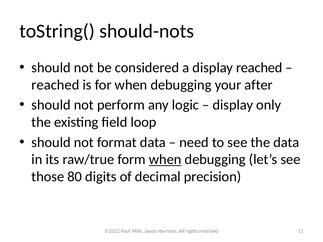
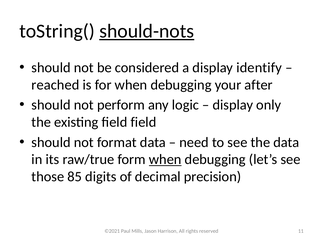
should-nots underline: none -> present (147, 31)
display reached: reached -> identify (259, 68)
field loop: loop -> field (143, 122)
80: 80 -> 85 (75, 177)
